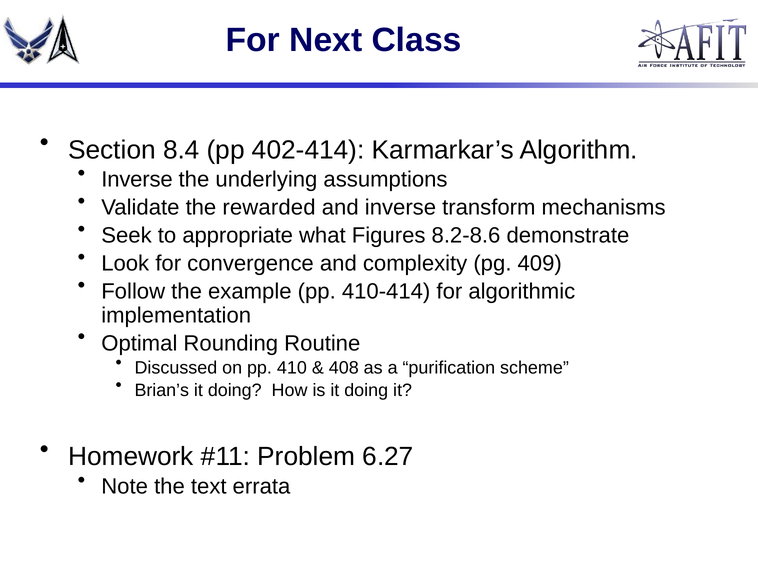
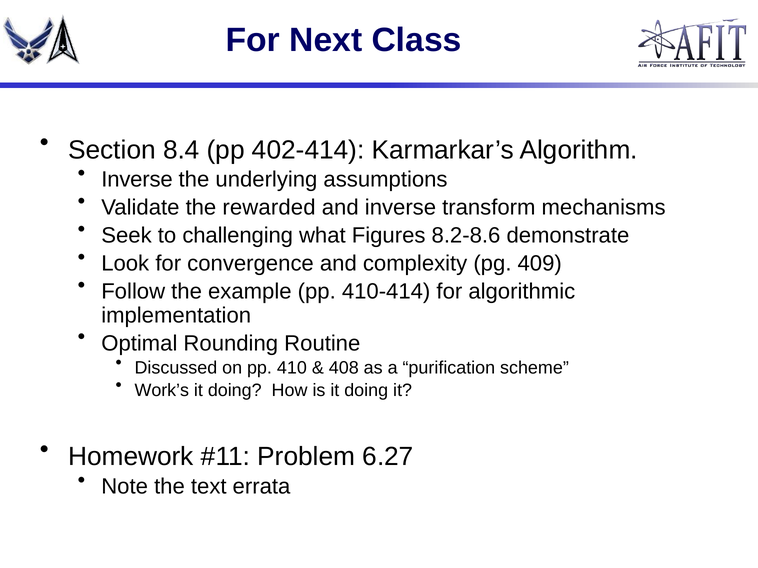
appropriate: appropriate -> challenging (238, 236)
Brian’s: Brian’s -> Work’s (162, 391)
